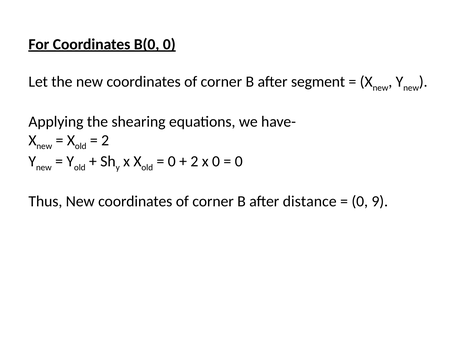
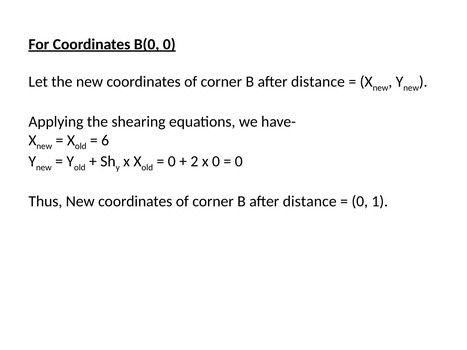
segment: segment -> distance (318, 82)
2: 2 -> 6 (105, 140)
9: 9 -> 1 (380, 202)
